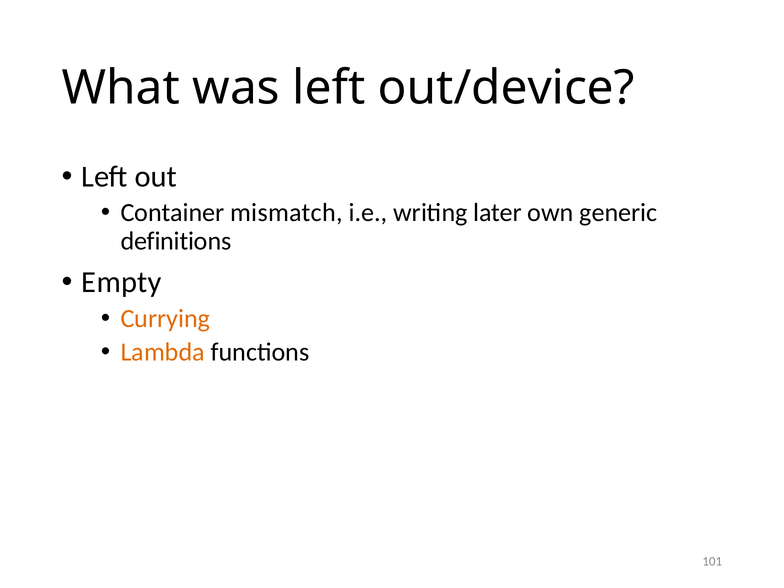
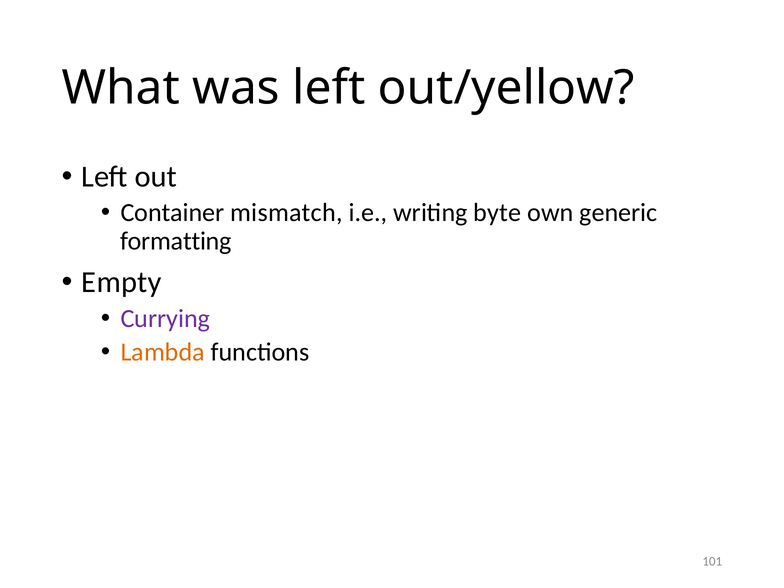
out/device: out/device -> out/yellow (506, 88)
later: later -> byte (497, 213)
definitions: definitions -> formatting (176, 241)
Currying colour: orange -> purple (165, 318)
